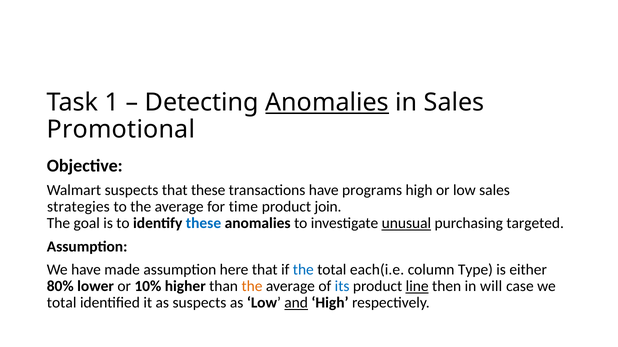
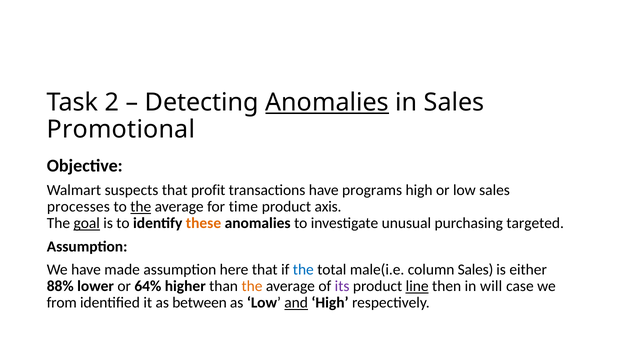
1: 1 -> 2 (112, 103)
that these: these -> profit (208, 190)
strategies: strategies -> processes (78, 207)
the underline: none -> present (141, 207)
join: join -> axis (328, 207)
goal underline: none -> present (87, 224)
these colour: blue -> orange (203, 224)
unusual underline: present -> none (406, 224)
each(i.e: each(i.e -> male(i.e (377, 270)
column Type: Type -> Sales (475, 270)
80%: 80% -> 88% (60, 287)
10%: 10% -> 64% (148, 287)
its colour: blue -> purple (342, 287)
total: total -> from (62, 303)
as suspects: suspects -> between (200, 303)
